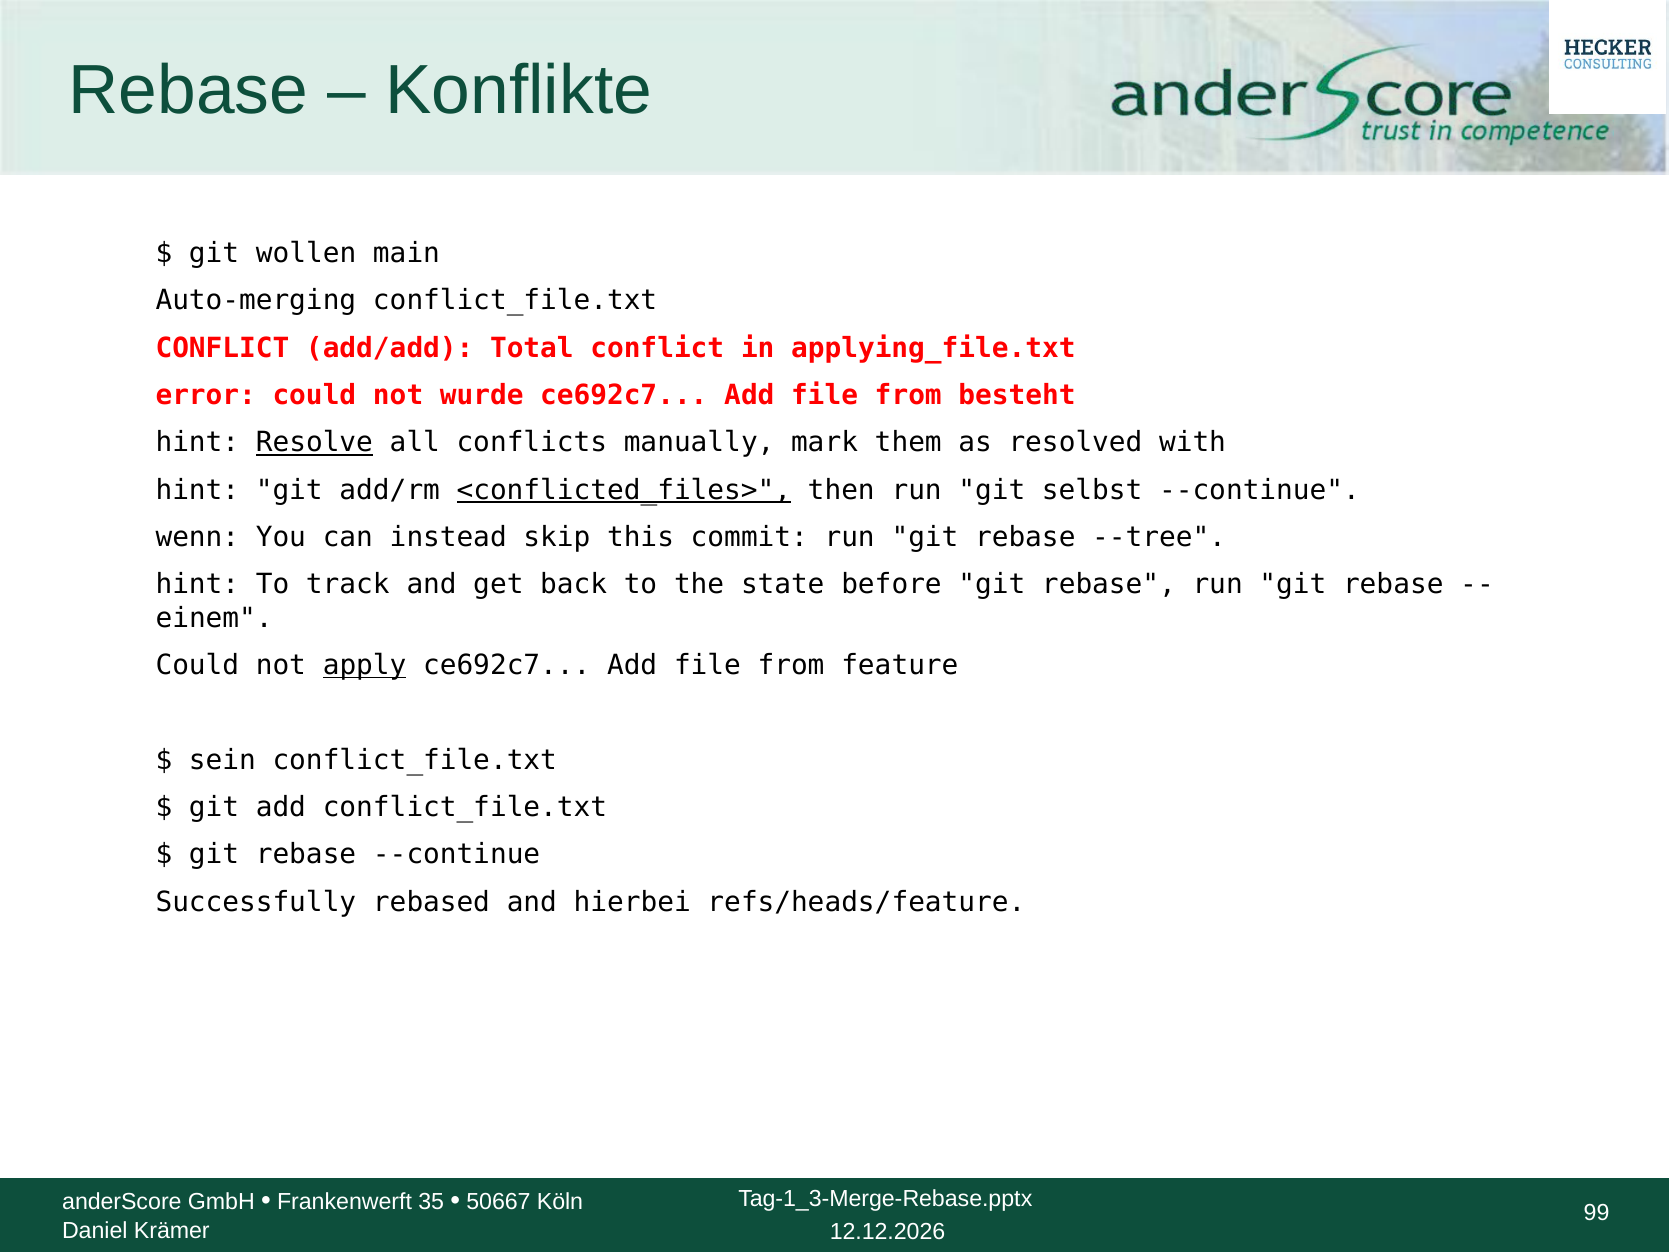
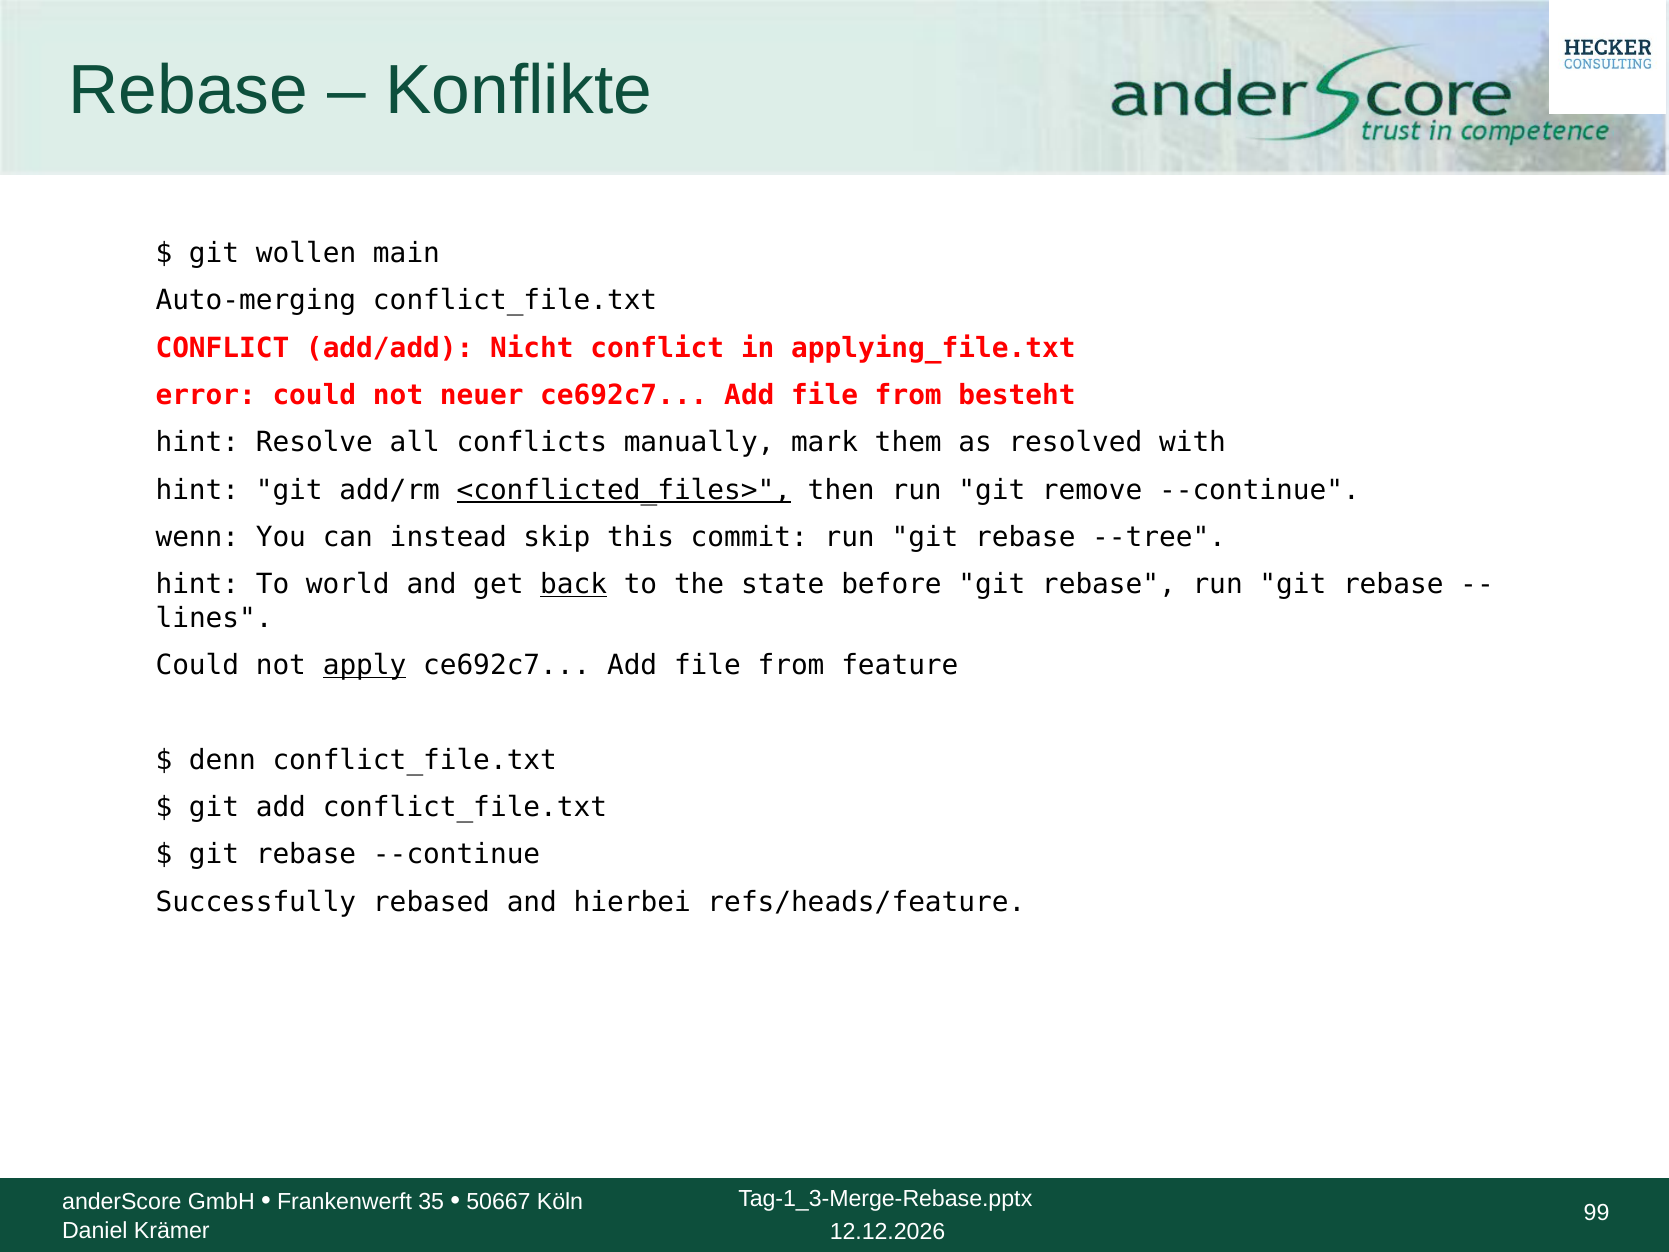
Total: Total -> Nicht (532, 348)
wurde: wurde -> neuer (482, 395)
Resolve underline: present -> none (314, 443)
selbst: selbst -> remove (1092, 490)
track: track -> world (348, 585)
back underline: none -> present (574, 585)
einem: einem -> lines (214, 618)
sein: sein -> denn (222, 760)
